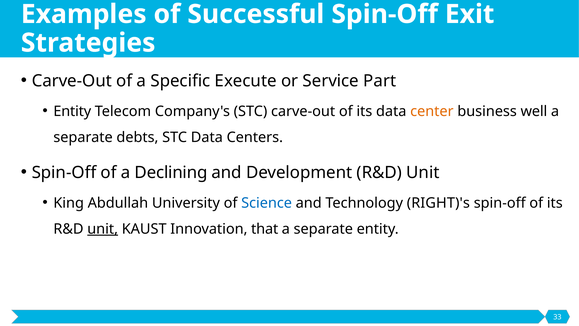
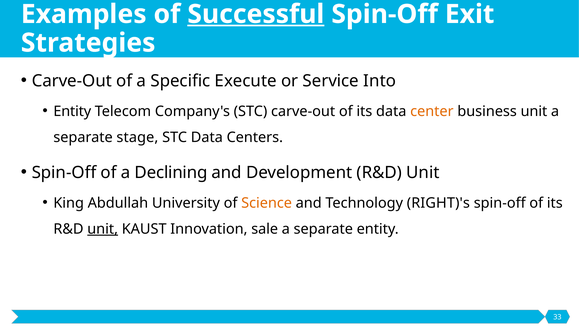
Successful underline: none -> present (256, 14)
Part: Part -> Into (380, 81)
business well: well -> unit (534, 111)
debts: debts -> stage (137, 137)
Science colour: blue -> orange (267, 203)
that: that -> sale (265, 229)
